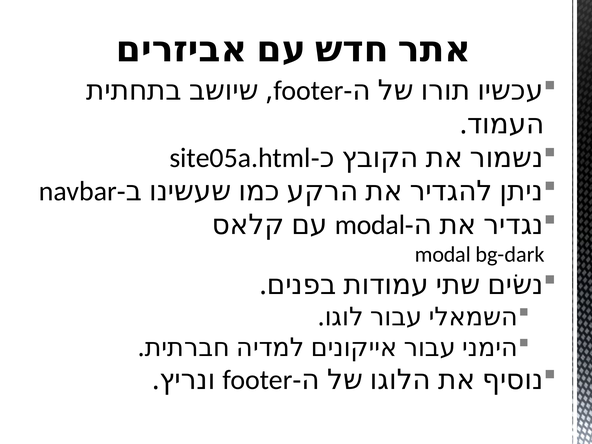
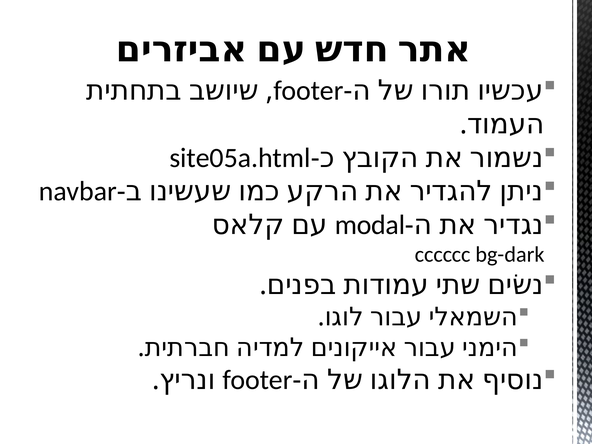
modal: modal -> cccccc (443, 255)
